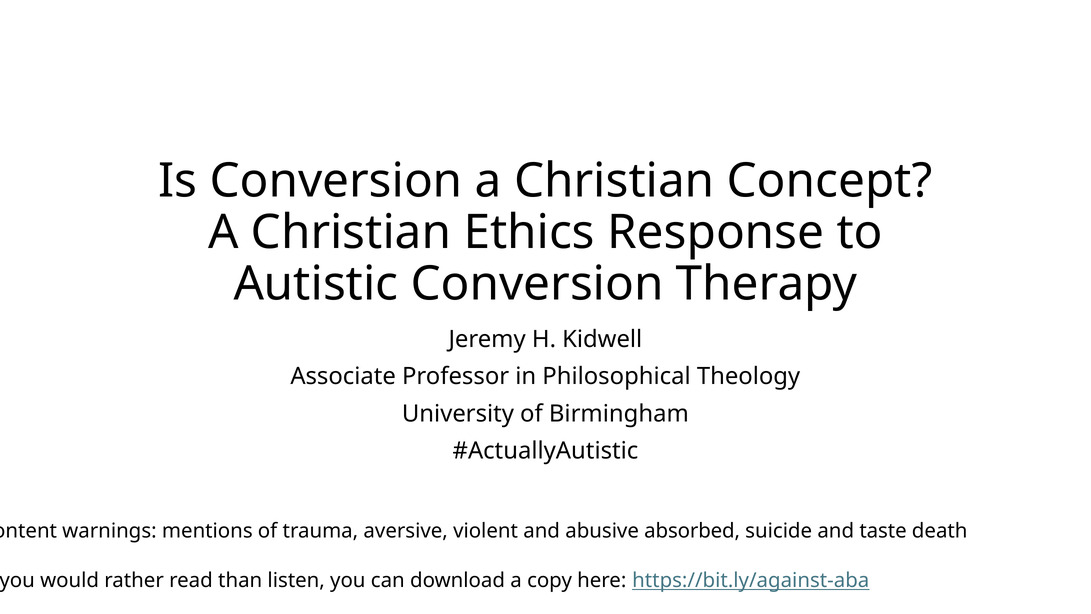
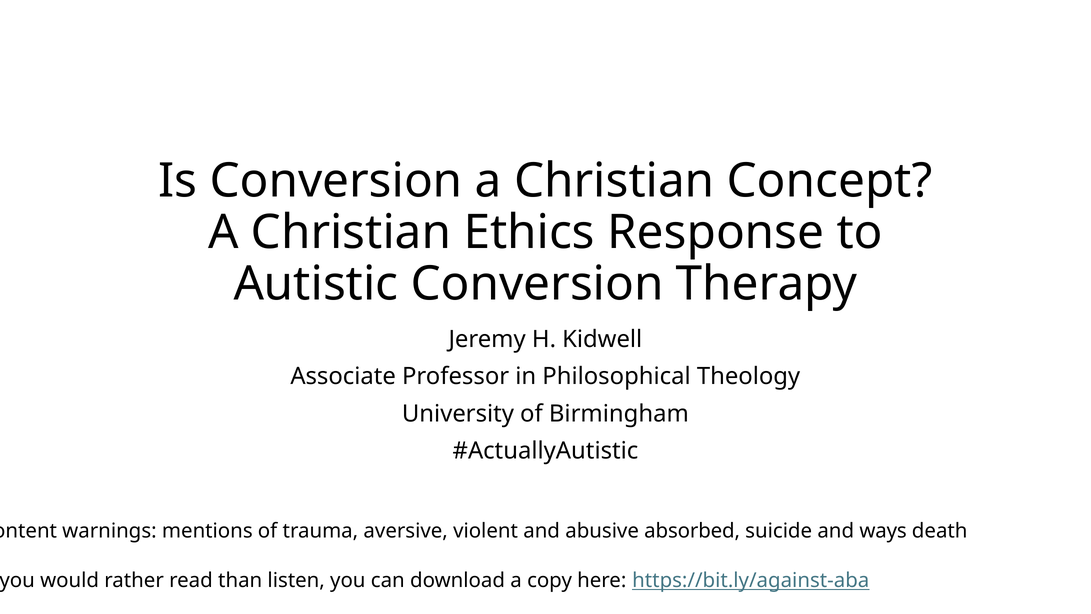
taste: taste -> ways (883, 531)
